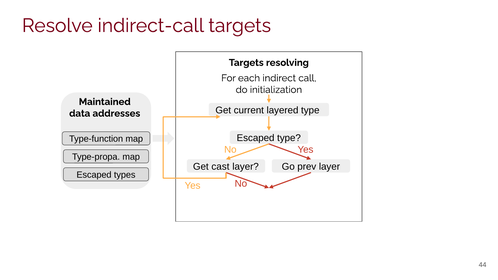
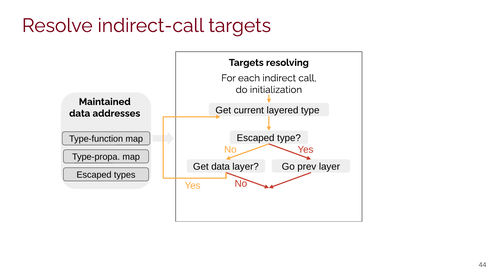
Get cast: cast -> data (221, 167)
